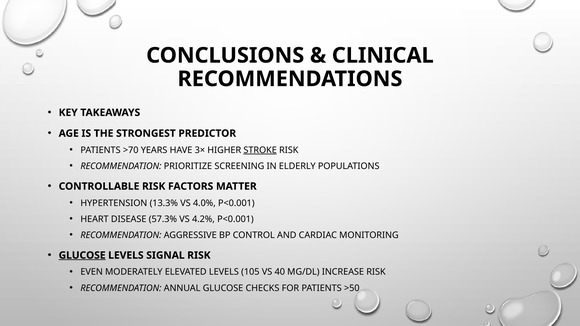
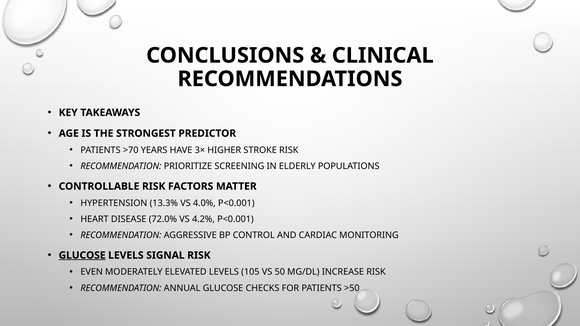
STROKE underline: present -> none (260, 150)
57.3%: 57.3% -> 72.0% (163, 219)
40: 40 -> 50 (280, 272)
